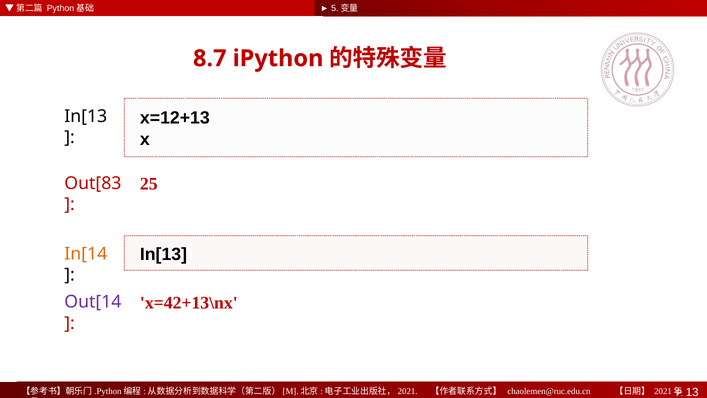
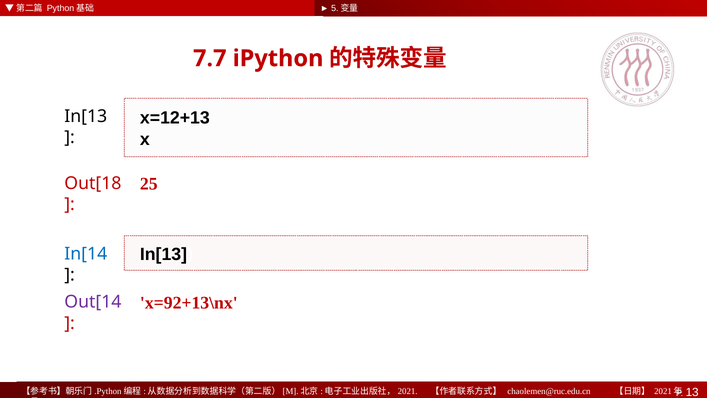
8.7: 8.7 -> 7.7 (210, 58)
Out[83: Out[83 -> Out[18 (93, 183)
In[14 colour: orange -> blue (86, 254)
x=42+13\nx: x=42+13\nx -> x=92+13\nx (189, 303)
